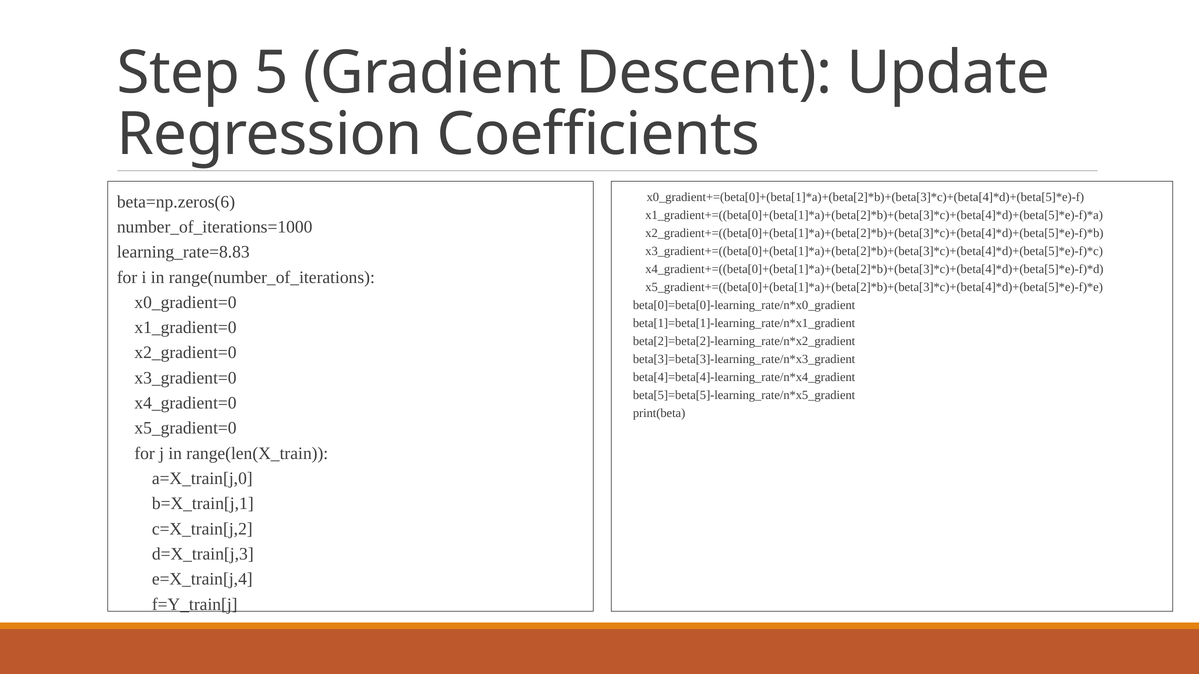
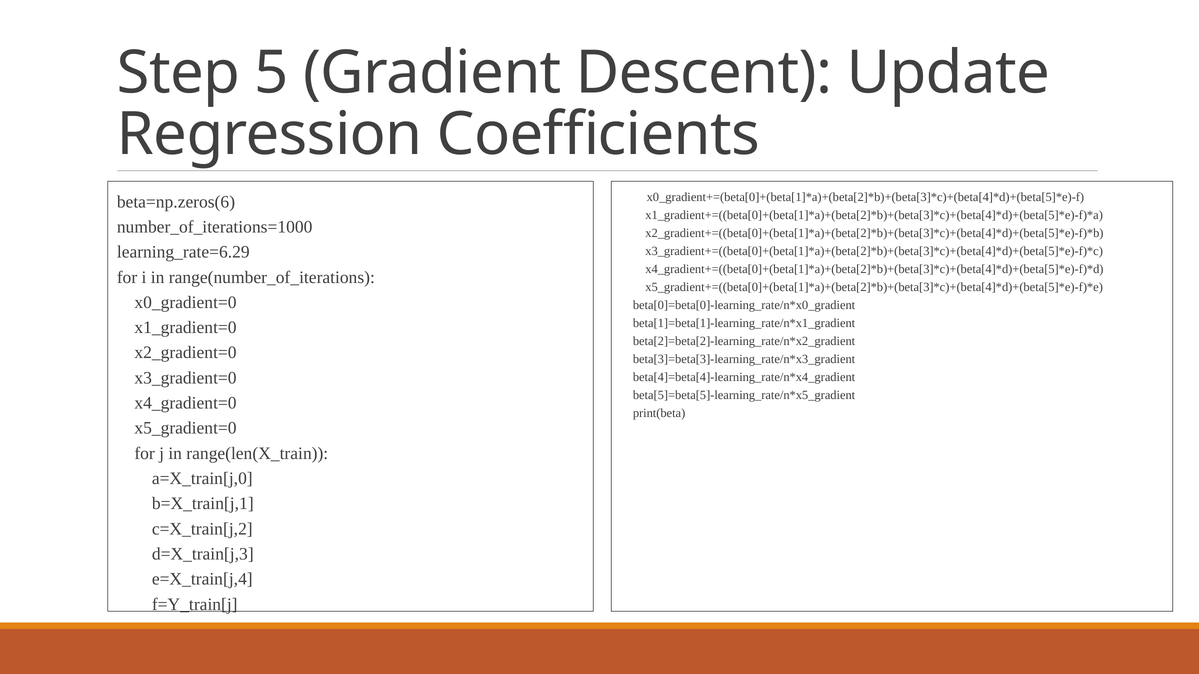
learning_rate=8.83: learning_rate=8.83 -> learning_rate=6.29 (183, 252)
